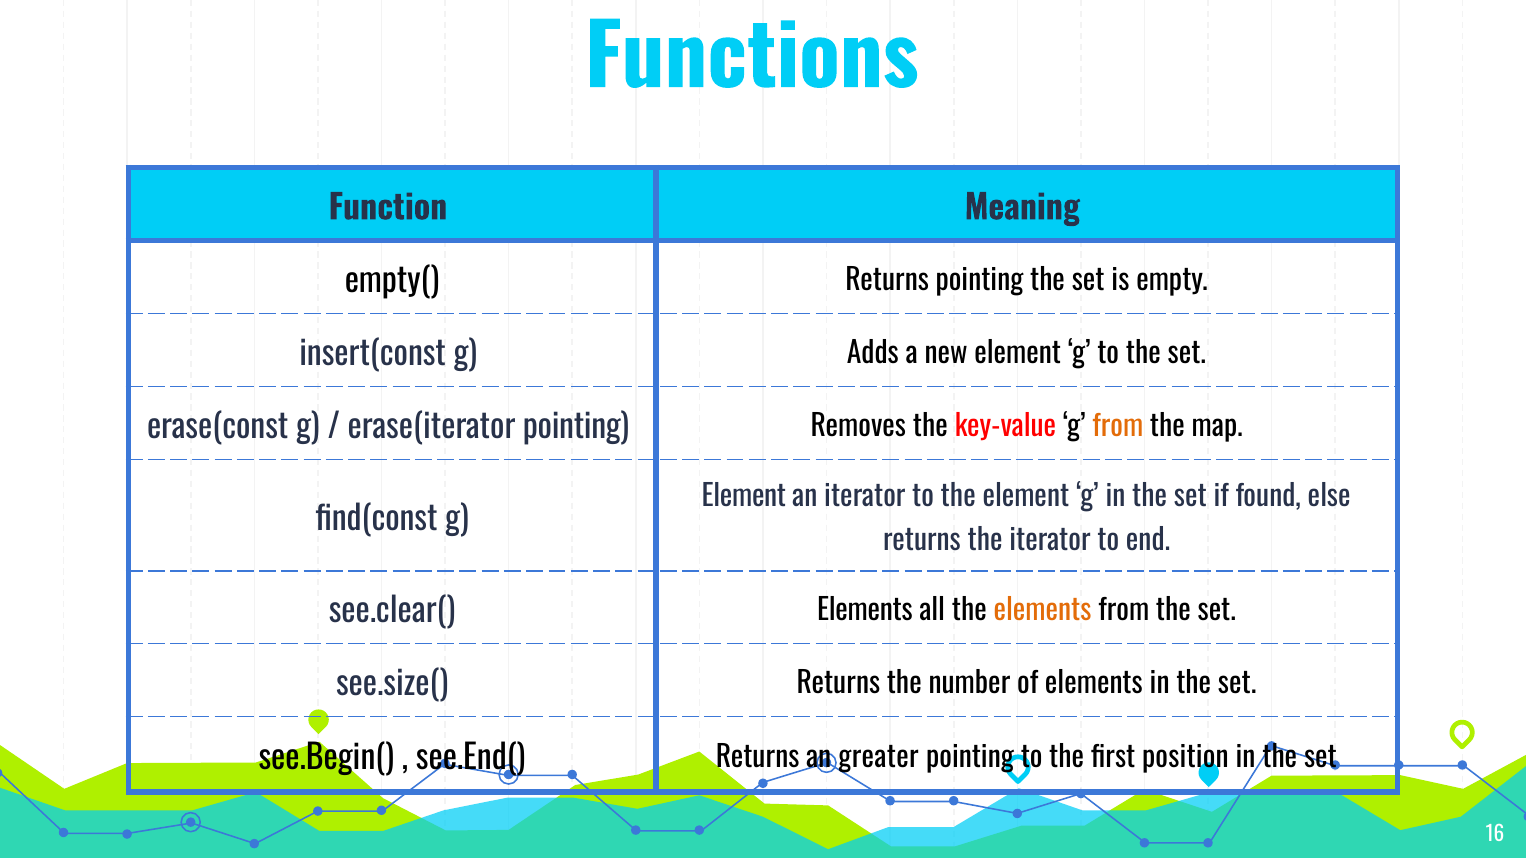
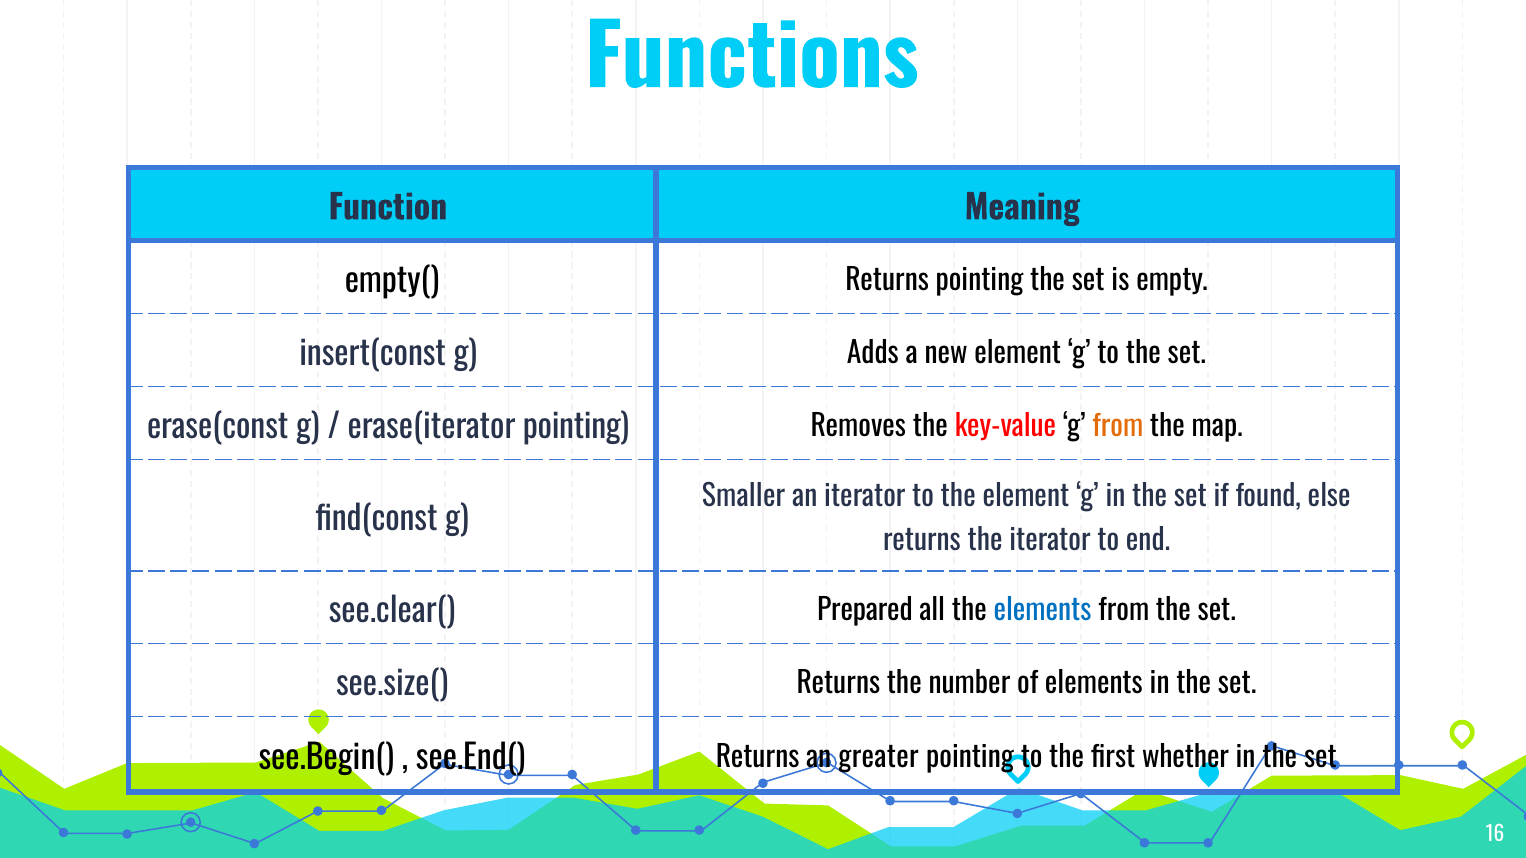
Element: Element -> Smaller (744, 497)
see.clear( Elements: Elements -> Prepared (865, 611)
elements colour: orange -> blue (1043, 611)
position: position -> whether (1185, 758)
